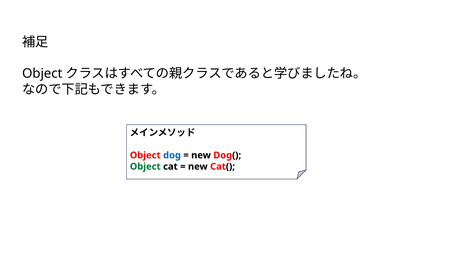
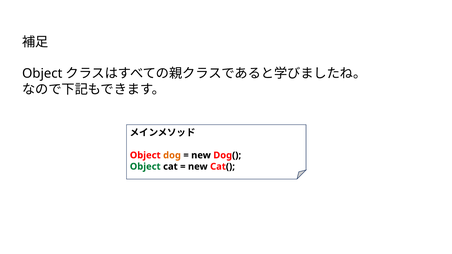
dog colour: blue -> orange (172, 155)
